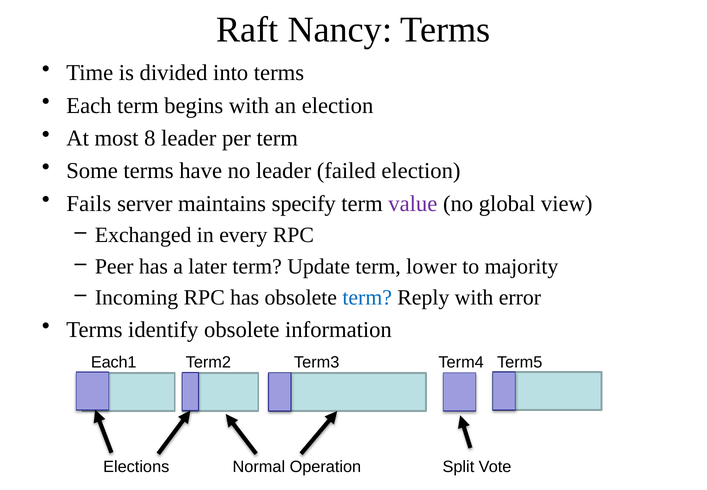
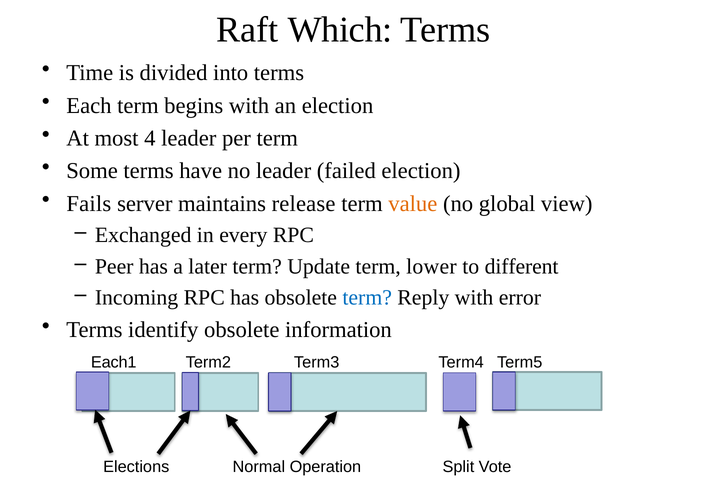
Nancy: Nancy -> Which (340, 30)
8: 8 -> 4 (150, 138)
specify: specify -> release (304, 203)
value colour: purple -> orange (413, 203)
majority: majority -> different (522, 266)
